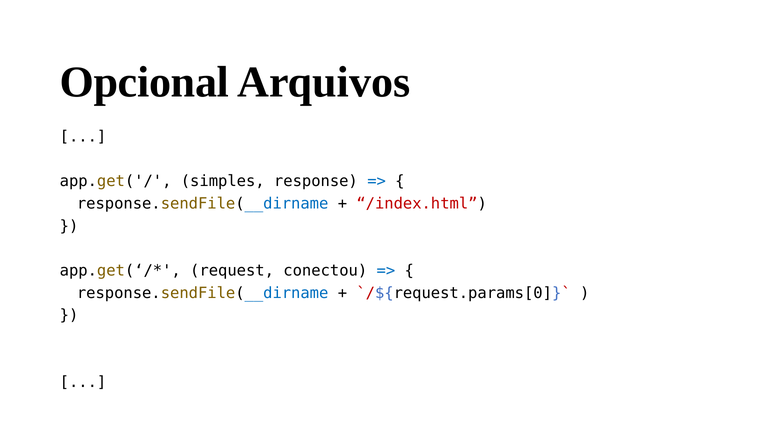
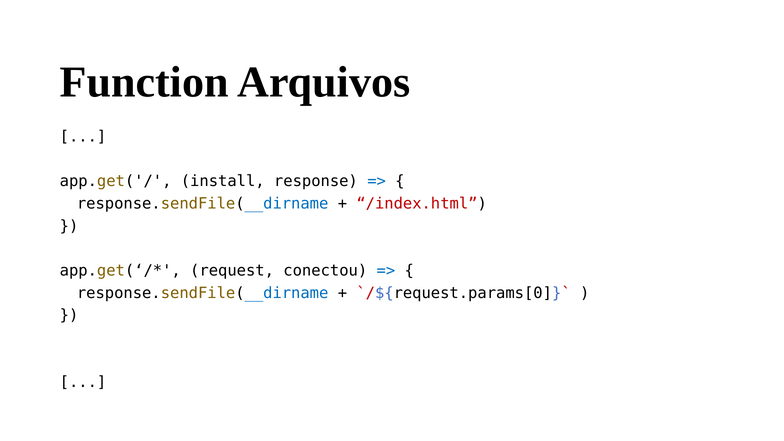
Opcional: Opcional -> Function (144, 82)
simples: simples -> install (223, 181)
